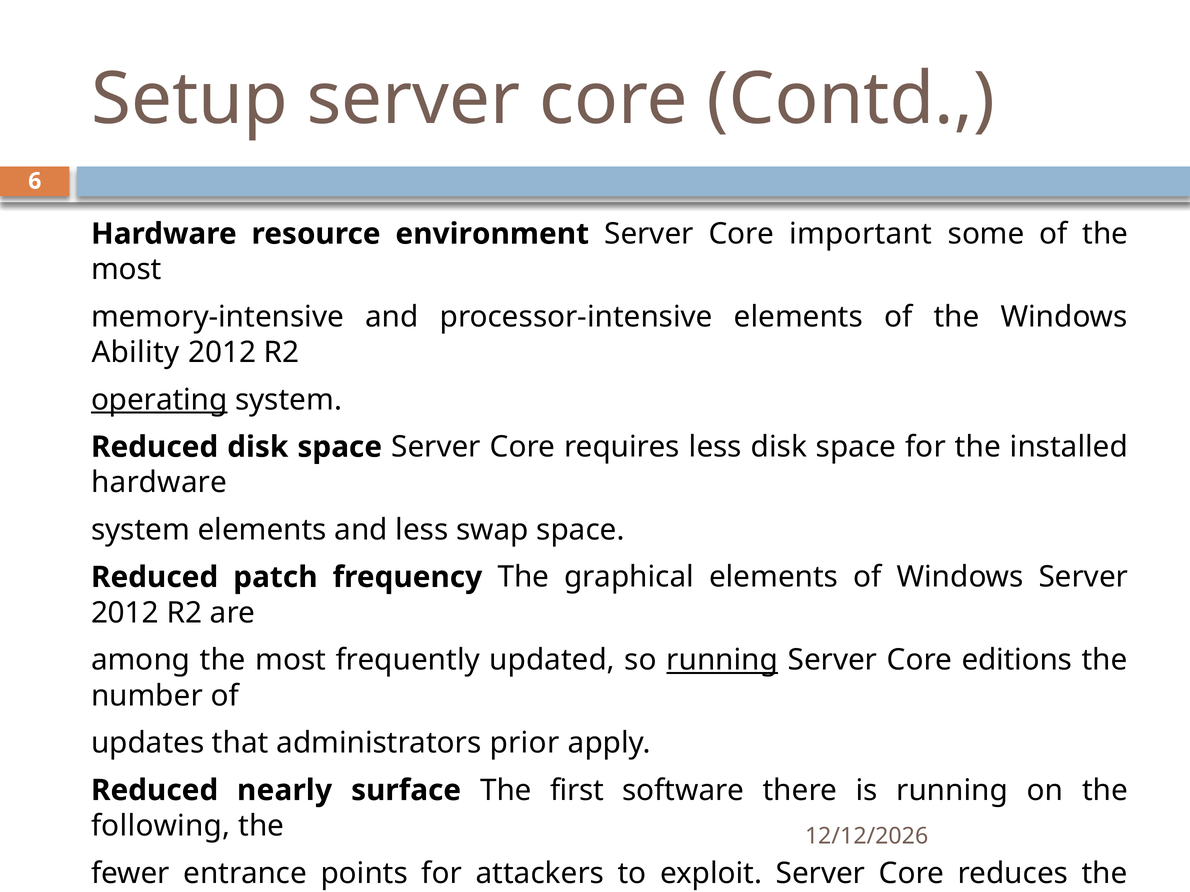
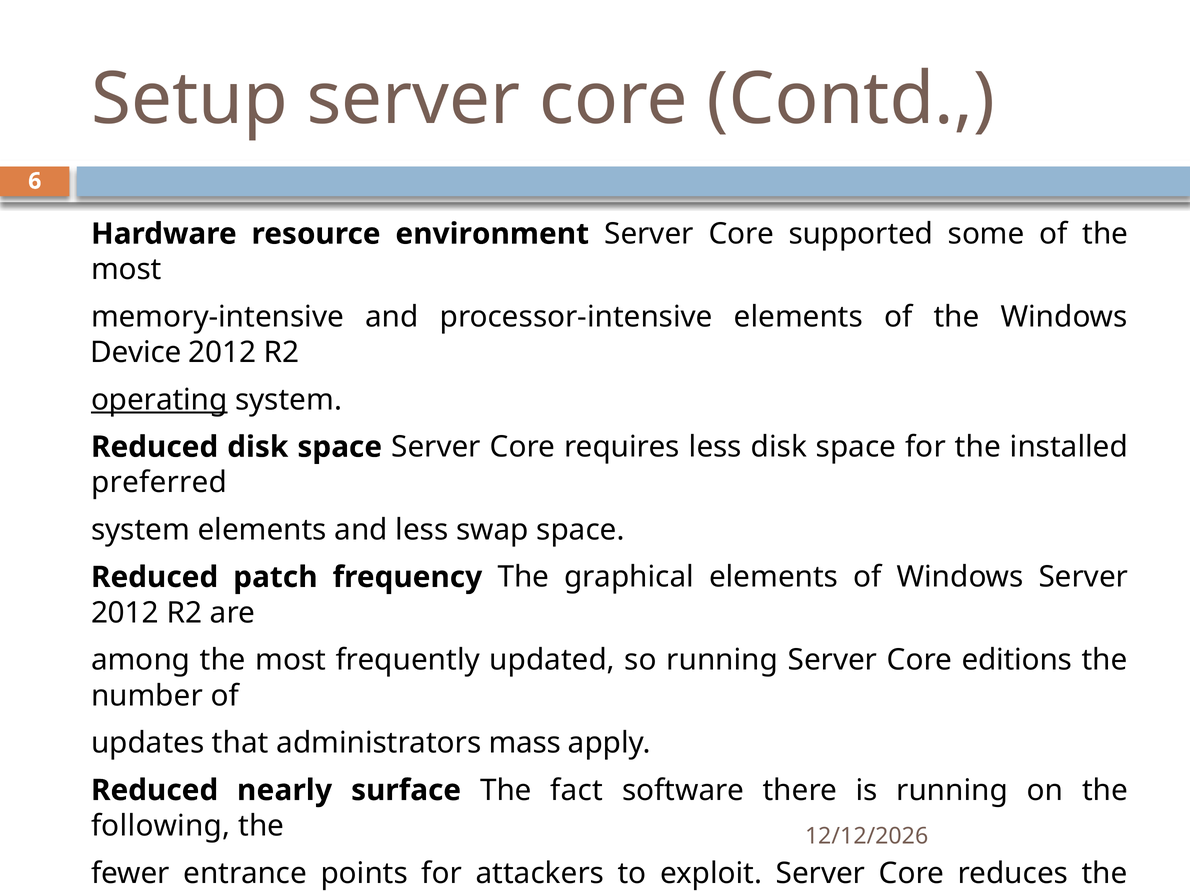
important: important -> supported (861, 234)
Ability: Ability -> Device (136, 353)
hardware: hardware -> preferred (159, 483)
running underline: present -> none (722, 660)
prior: prior -> mass (525, 743)
first: first -> fact (577, 791)
